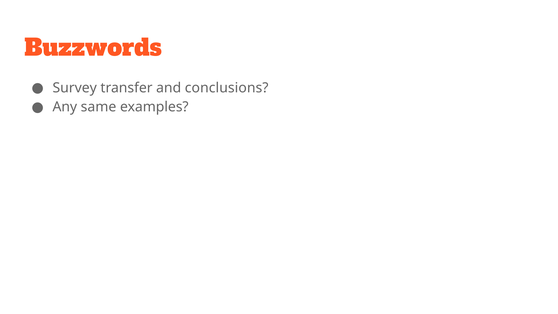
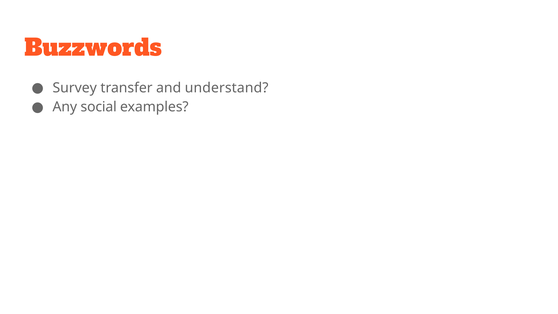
conclusions: conclusions -> understand (227, 88)
same: same -> social (99, 107)
